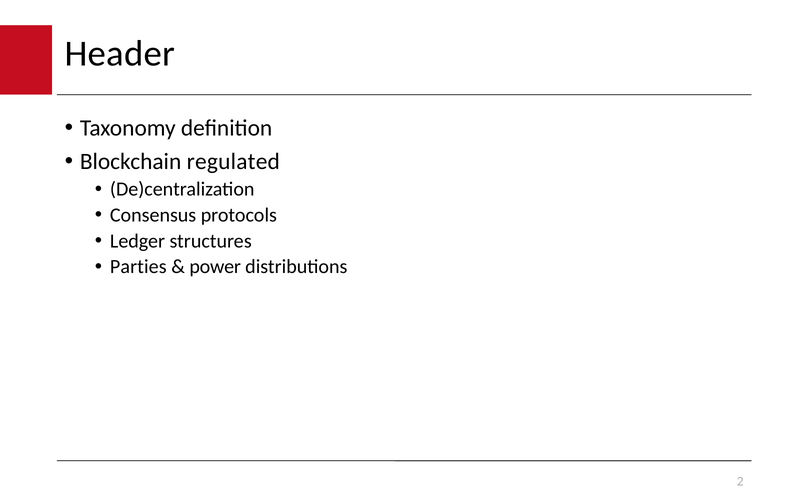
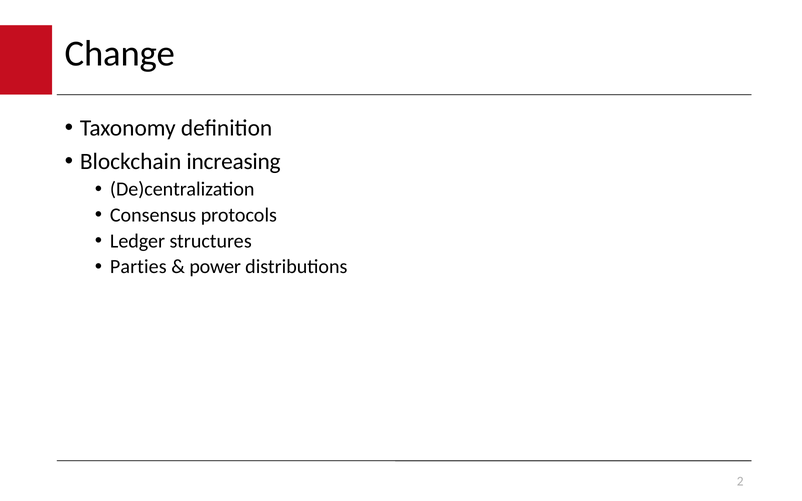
Header: Header -> Change (120, 53)
regulated: regulated -> increasing (234, 162)
